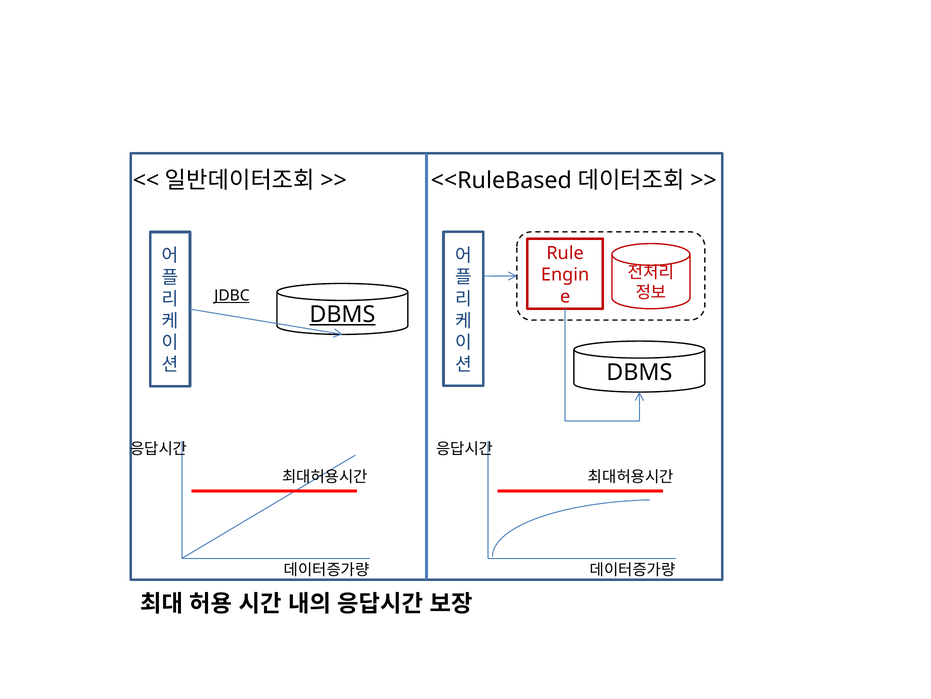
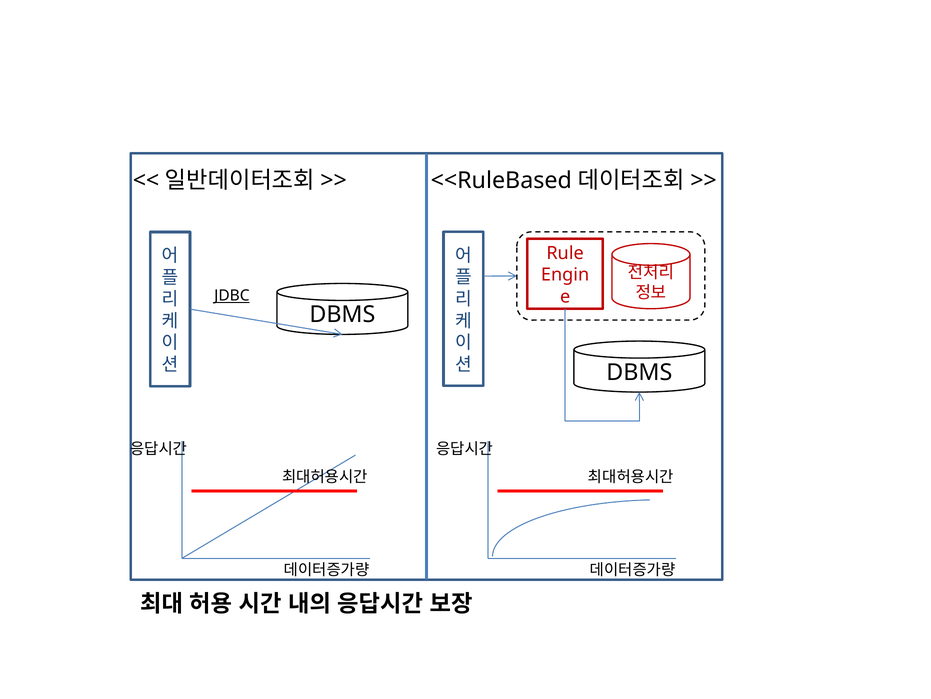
DBMS underline: present -> none (342, 314)
